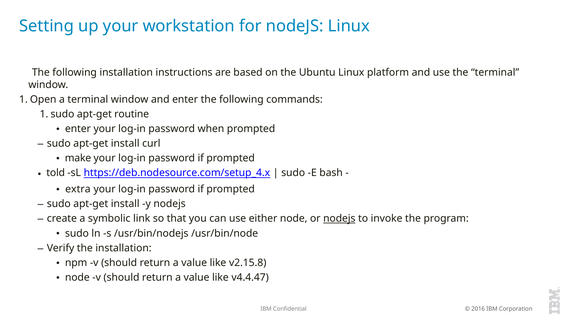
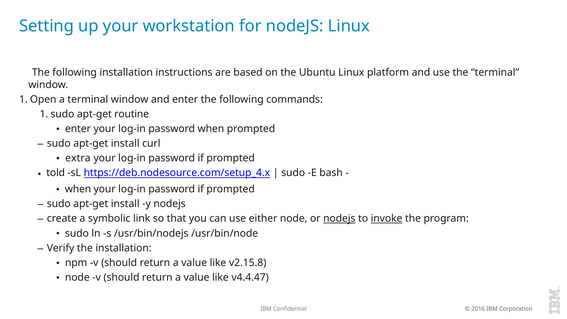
make: make -> extra (78, 158)
extra: extra -> when (78, 189)
invoke underline: none -> present (387, 219)
